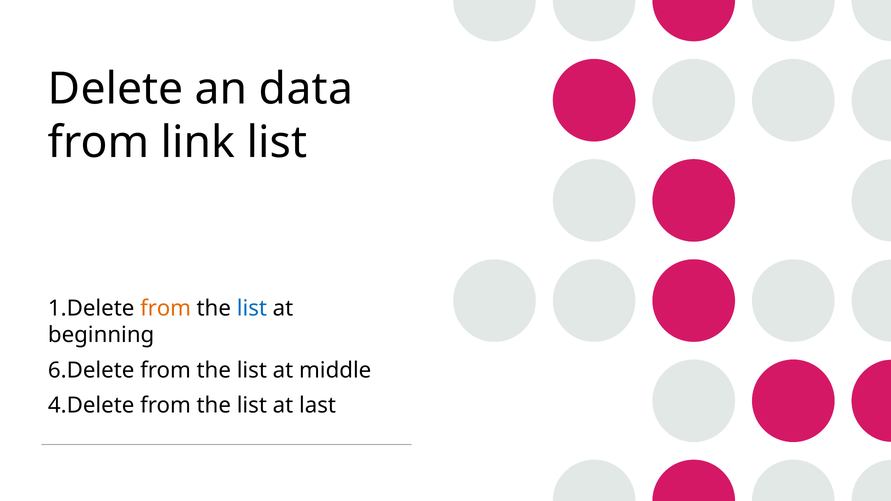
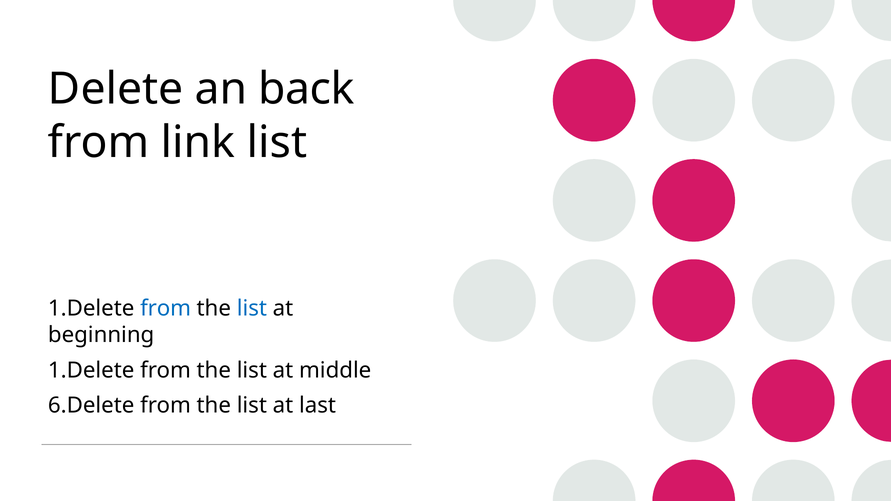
data: data -> back (306, 89)
from colour: orange -> blue (166, 309)
6.Delete: 6.Delete -> 1.Delete (91, 370)
4.Delete: 4.Delete -> 6.Delete (91, 405)
